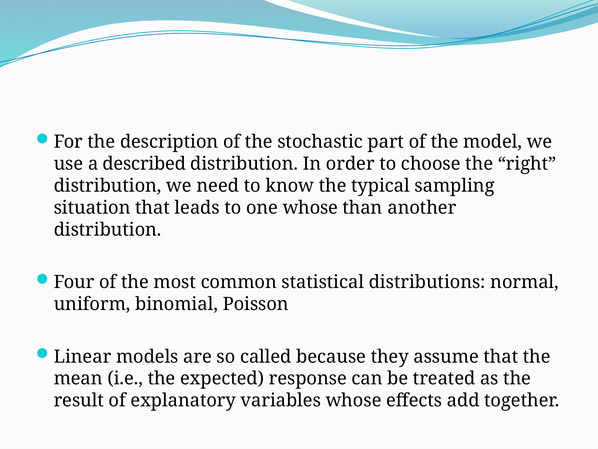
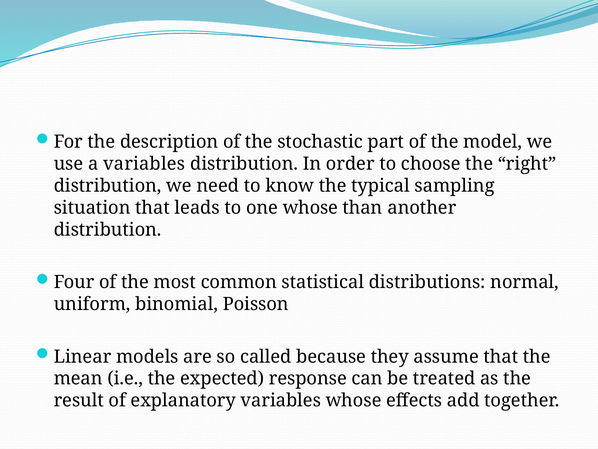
a described: described -> variables (144, 164)
